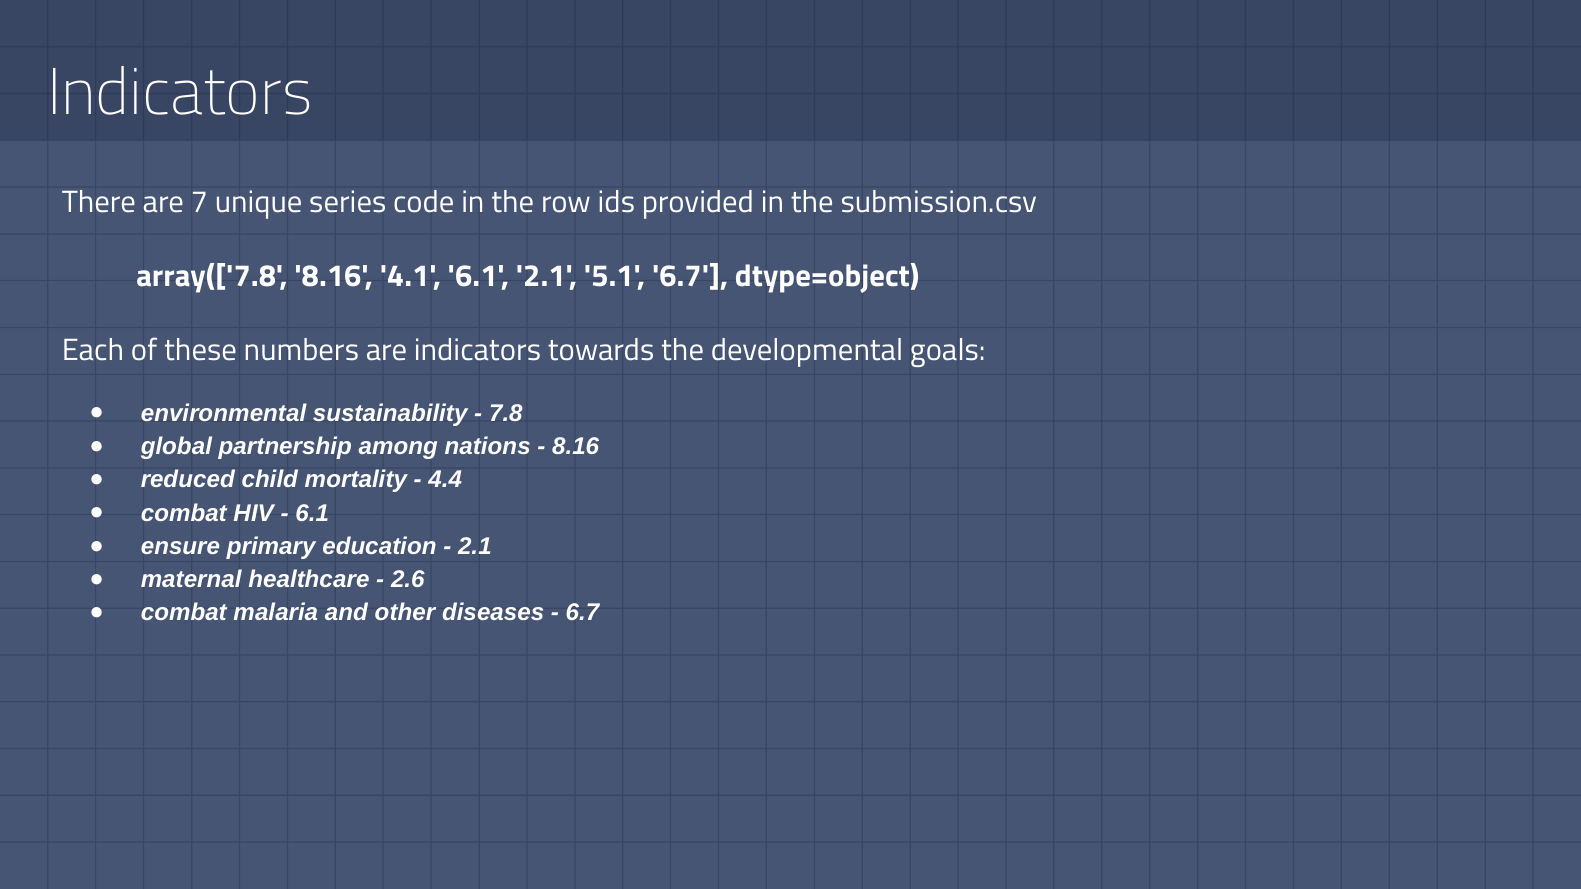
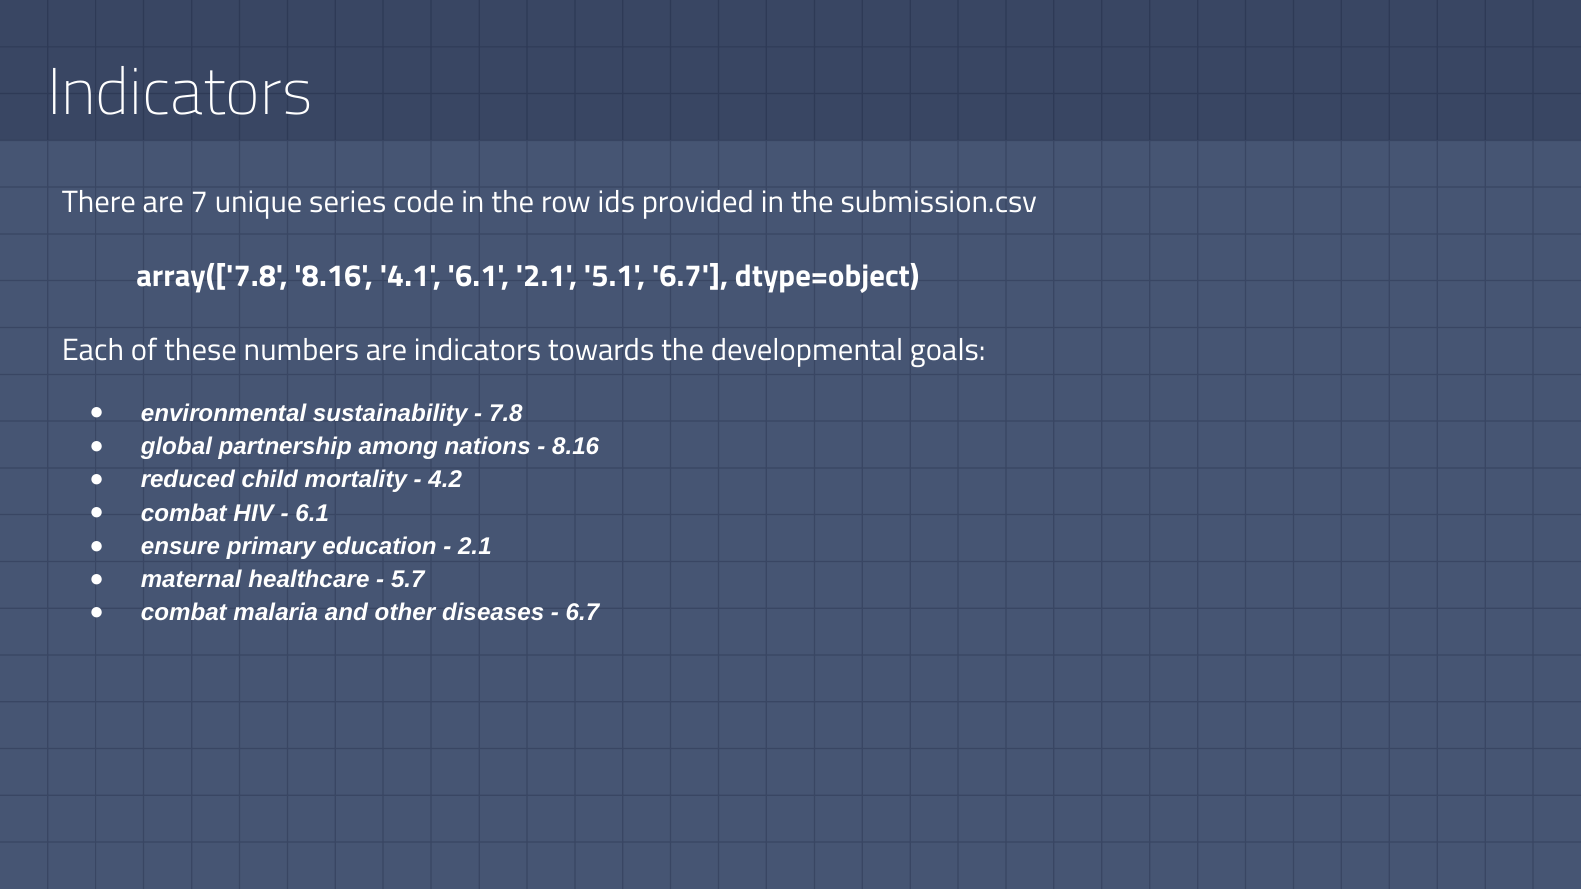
4.4: 4.4 -> 4.2 (445, 480)
2.6: 2.6 -> 5.7 (408, 580)
